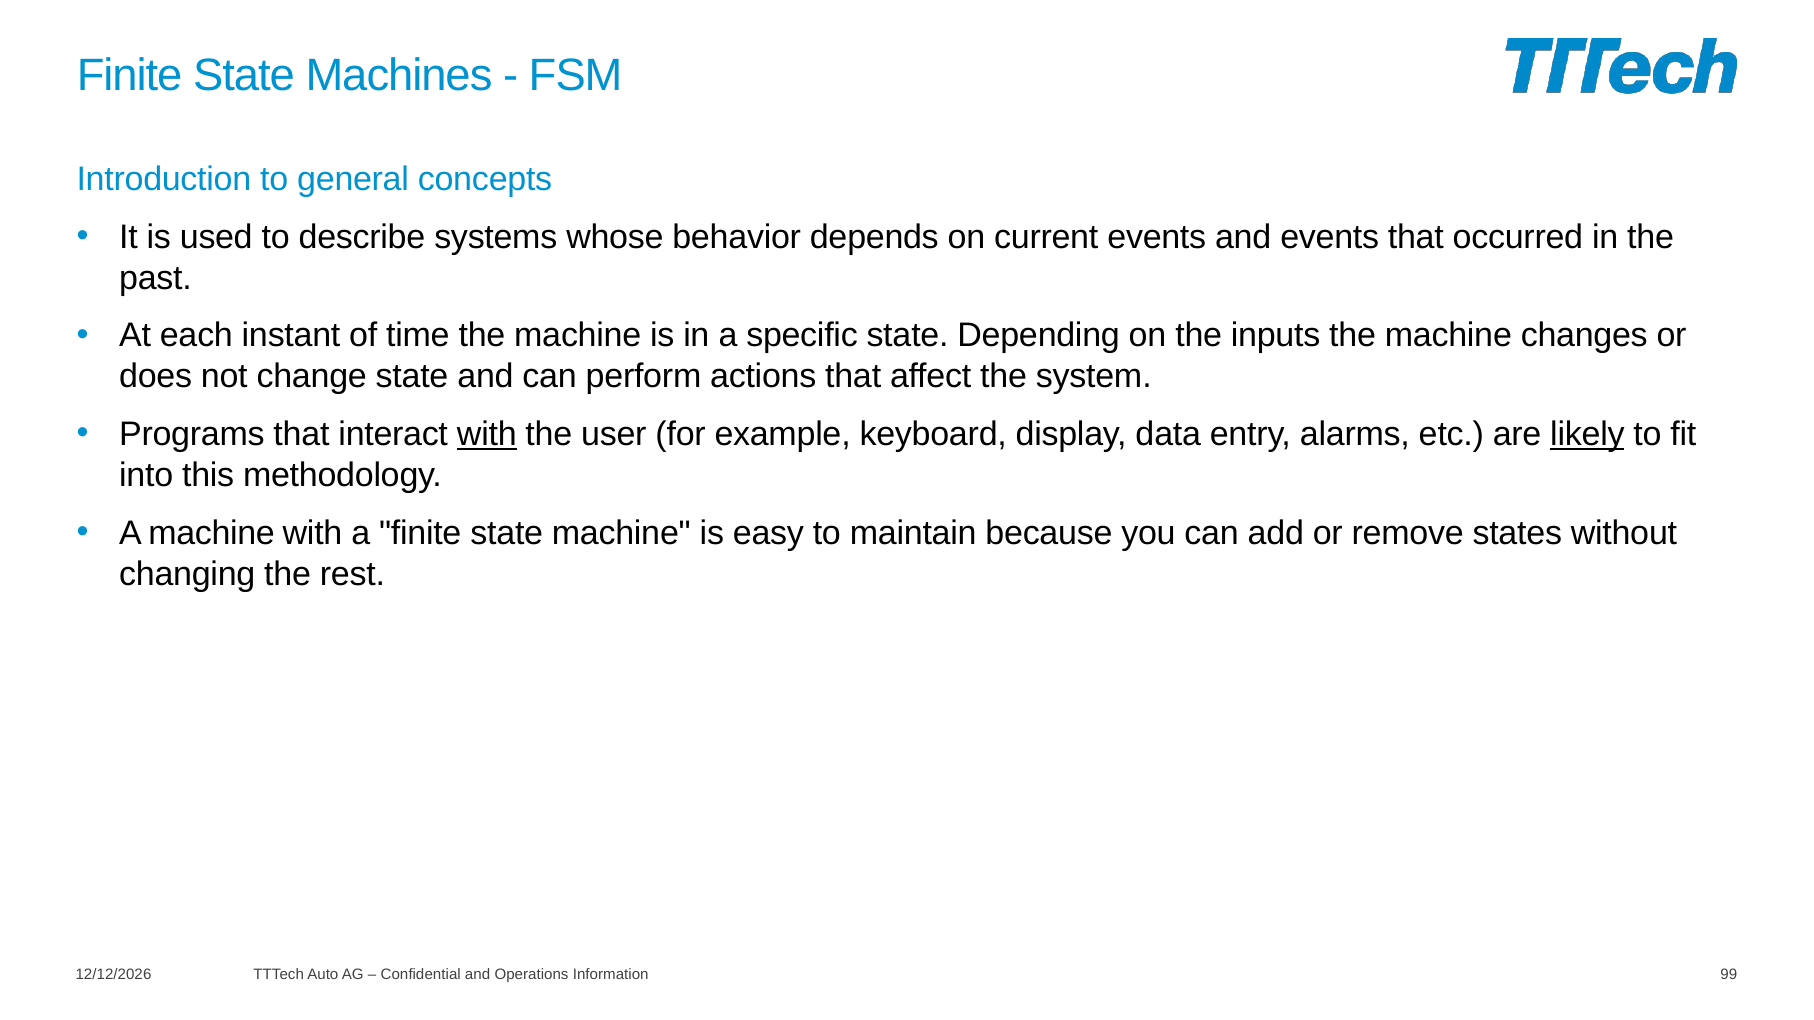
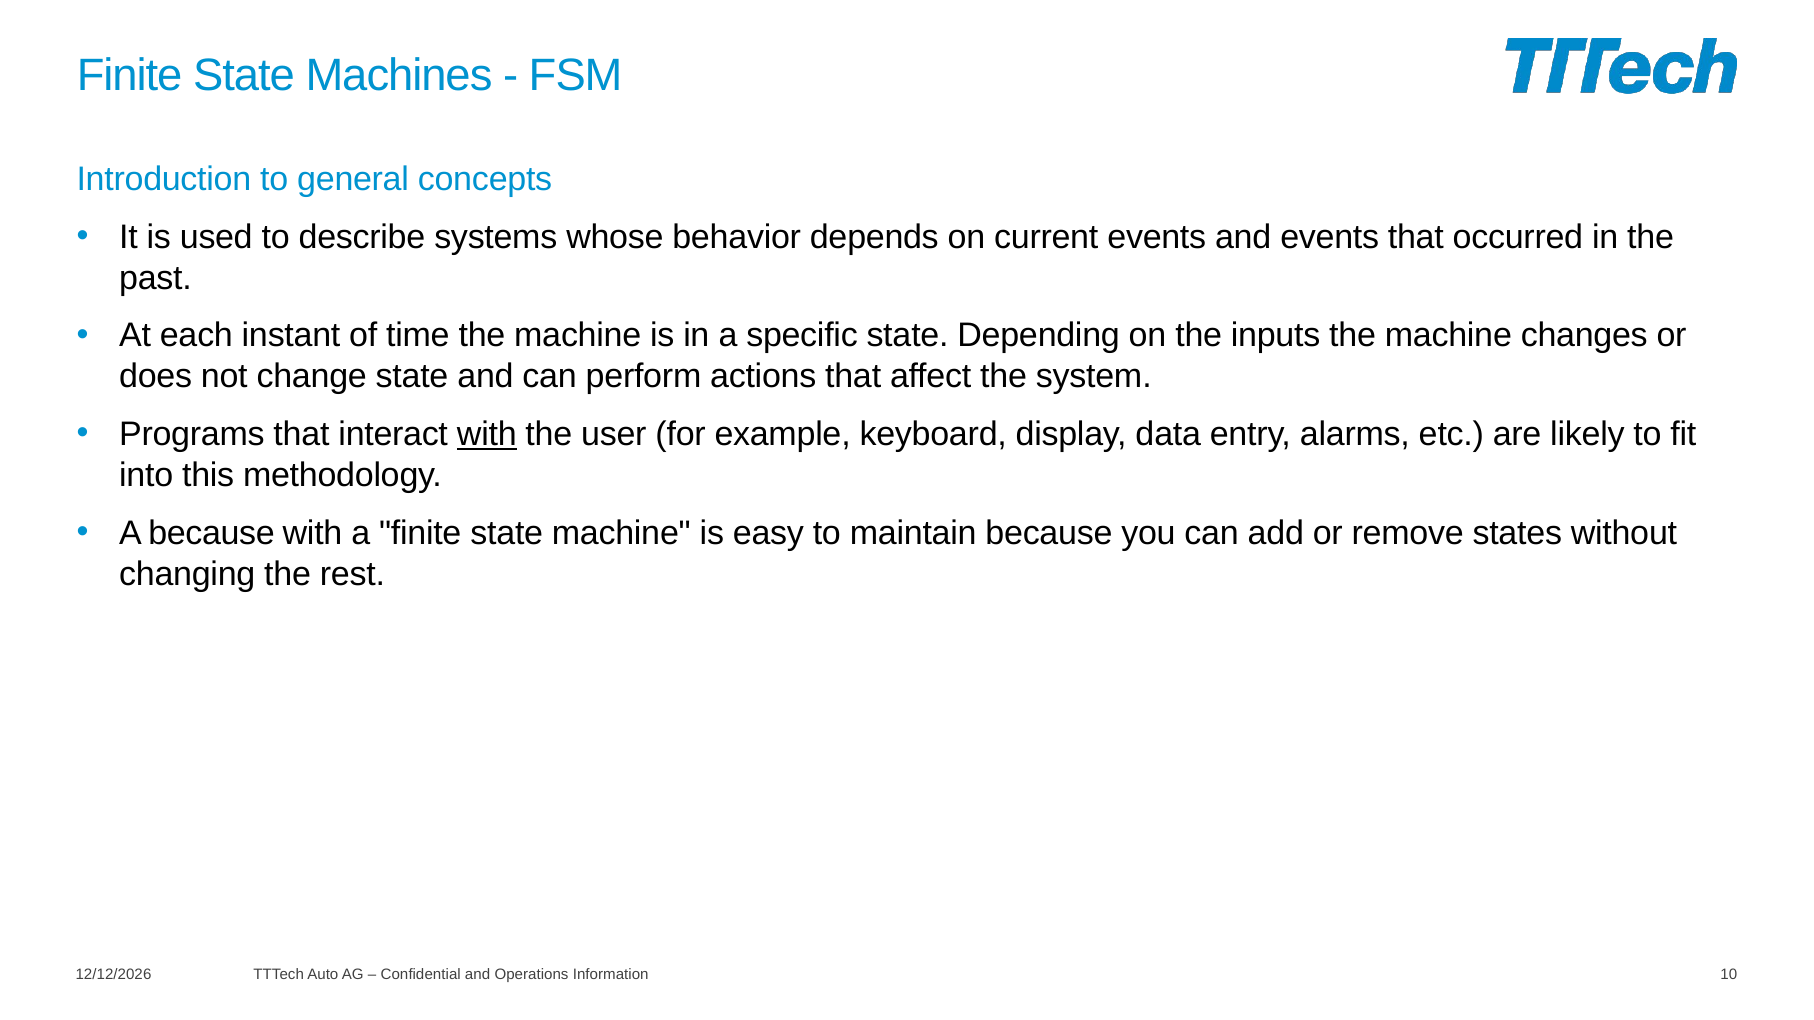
likely underline: present -> none (1587, 435)
A machine: machine -> because (212, 533)
99: 99 -> 10 (1729, 975)
